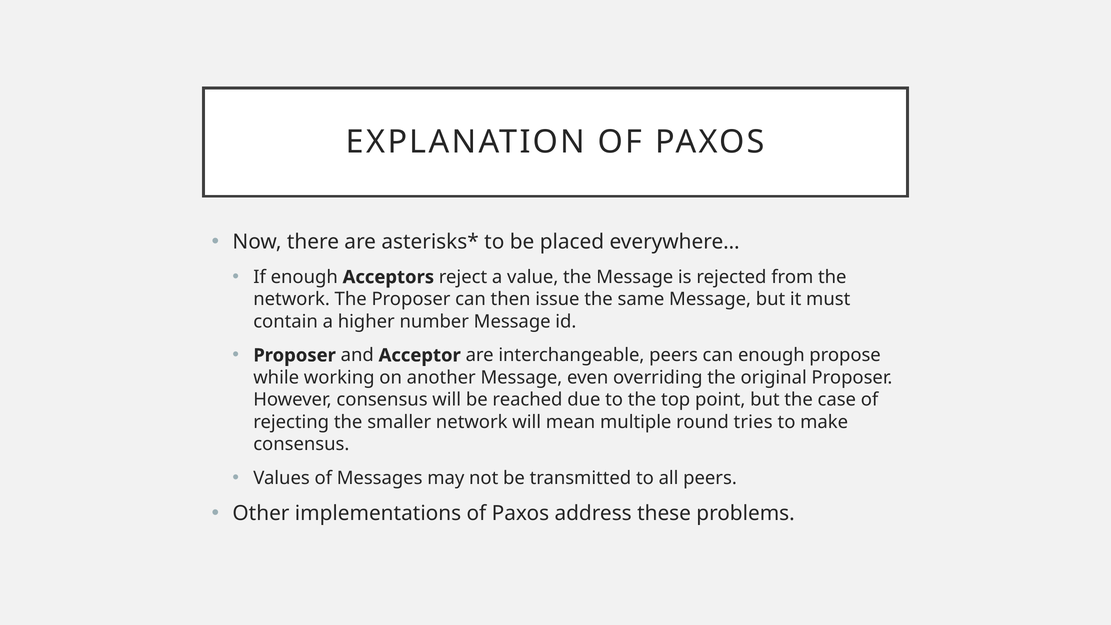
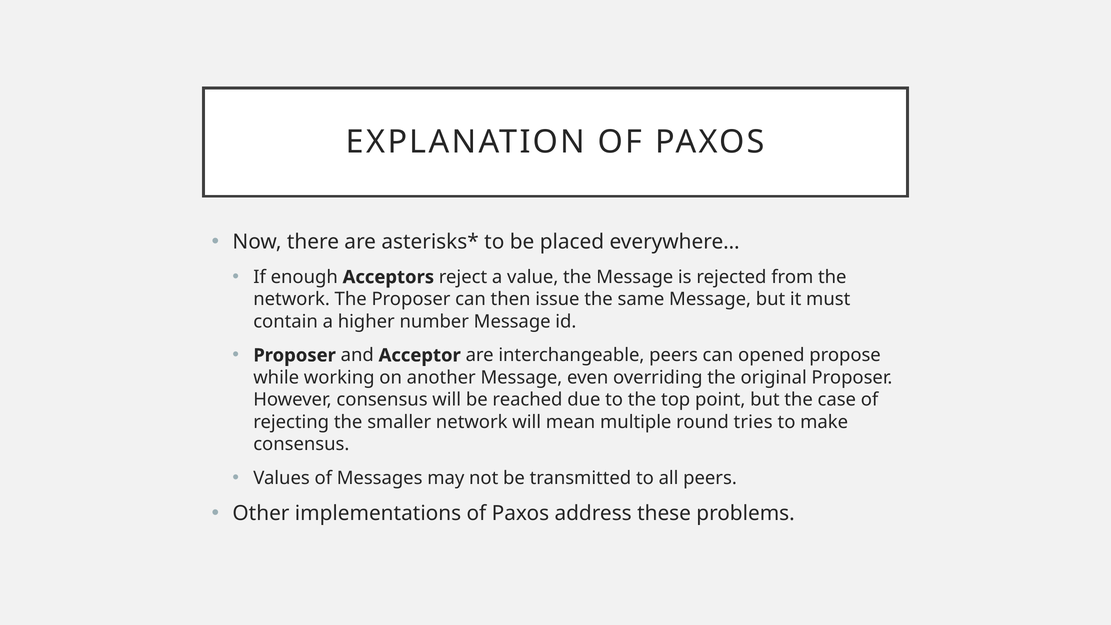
can enough: enough -> opened (771, 355)
